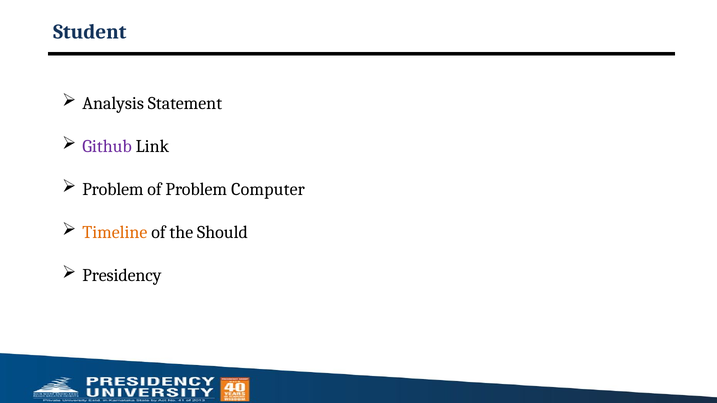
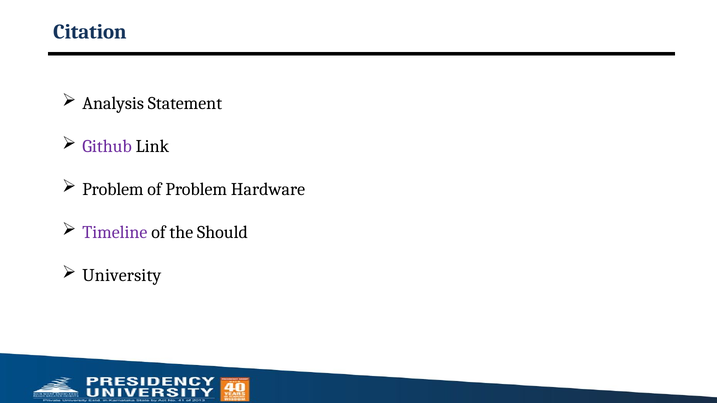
Student: Student -> Citation (90, 32)
Computer: Computer -> Hardware (268, 189)
Timeline colour: orange -> purple (115, 232)
Presidency: Presidency -> University (122, 276)
